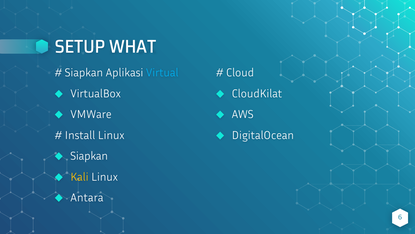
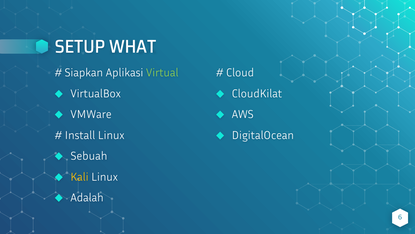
Virtual colour: light blue -> light green (162, 73)
Siapkan: Siapkan -> Sebuah (89, 156)
Antara: Antara -> Adalah (87, 197)
